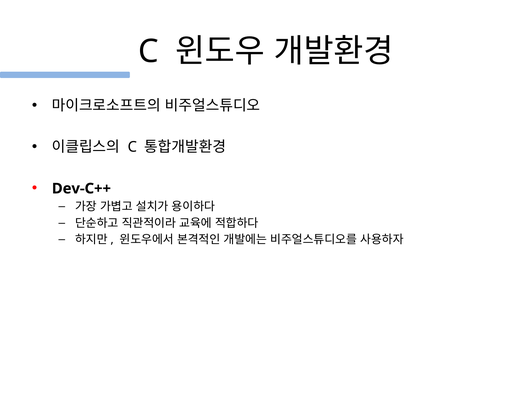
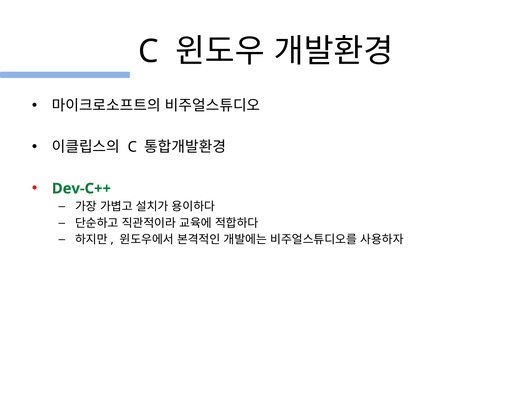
Dev-C++ colour: black -> green (81, 189)
